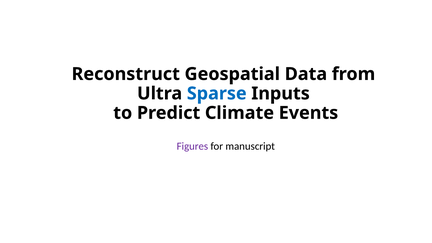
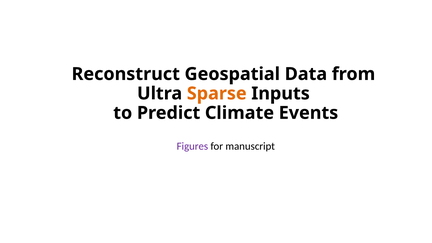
Sparse colour: blue -> orange (217, 93)
